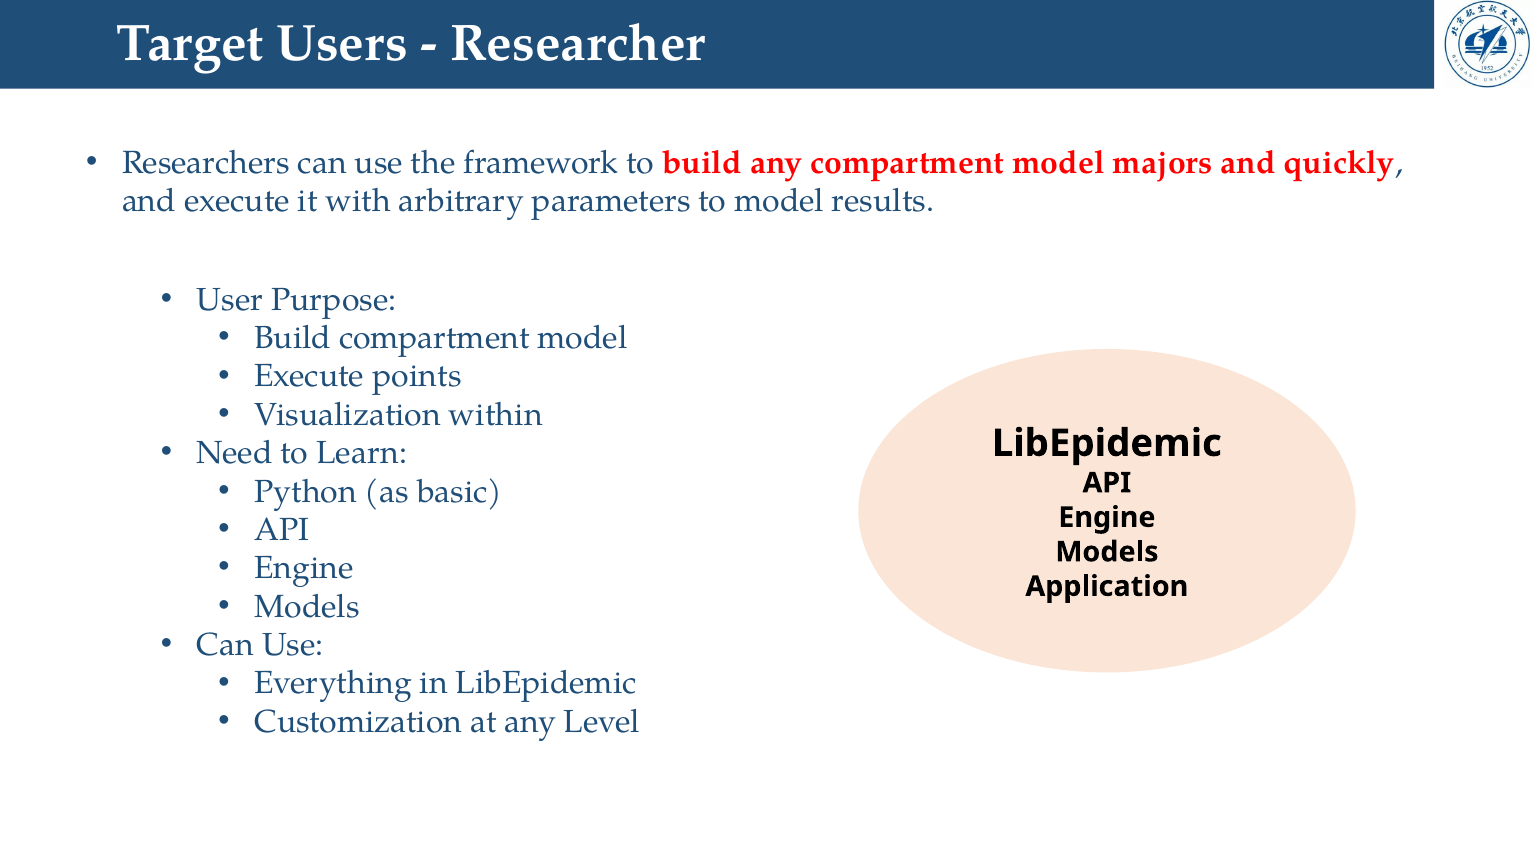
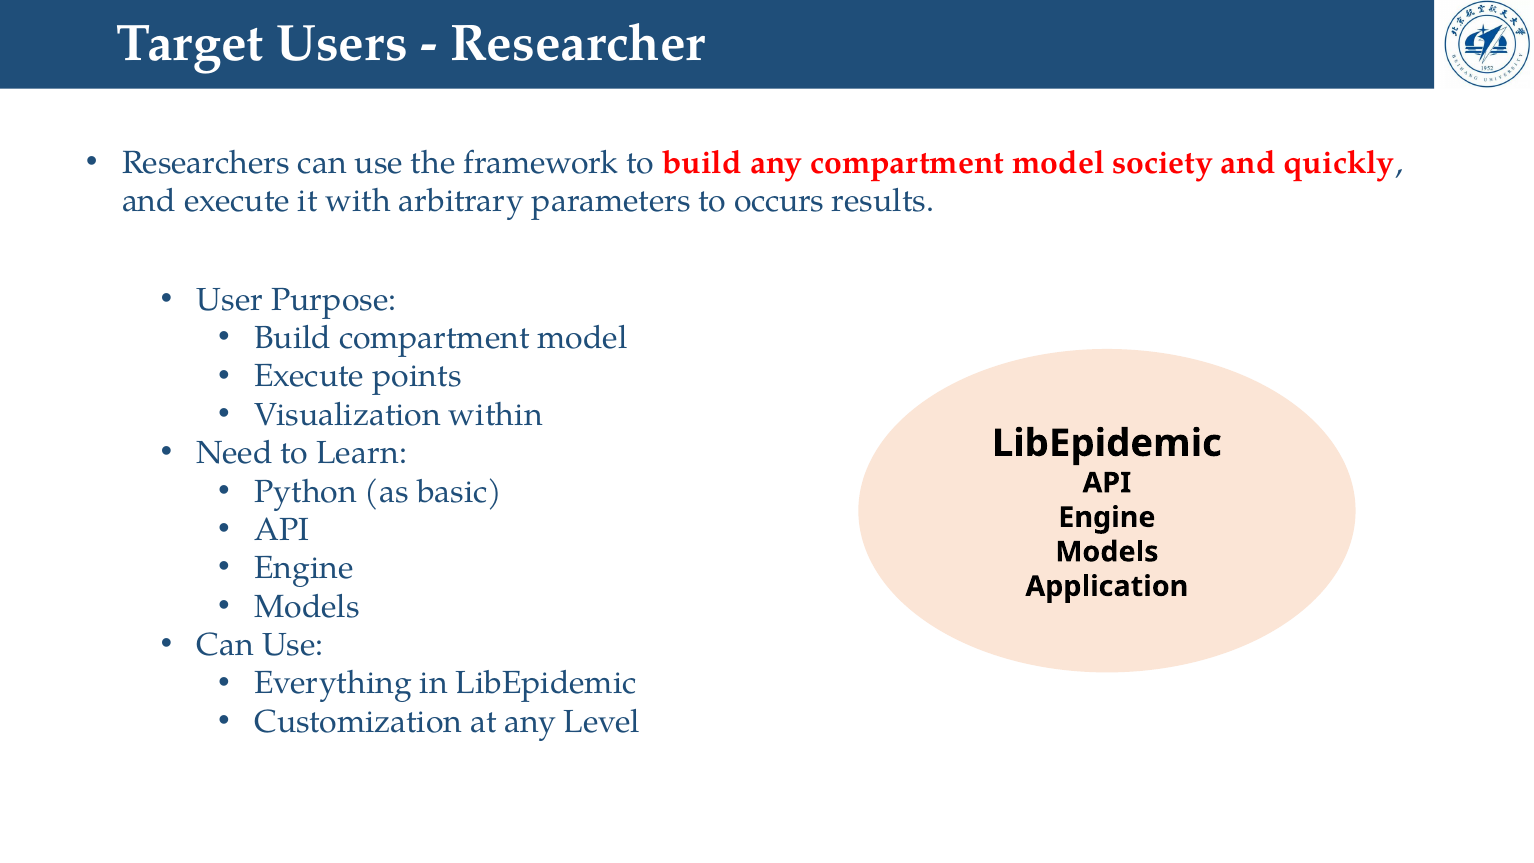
majors: majors -> society (1163, 163)
to model: model -> occurs (779, 201)
